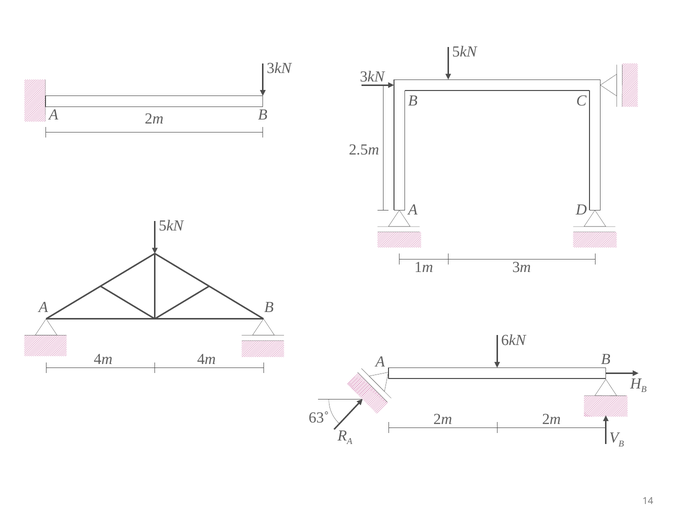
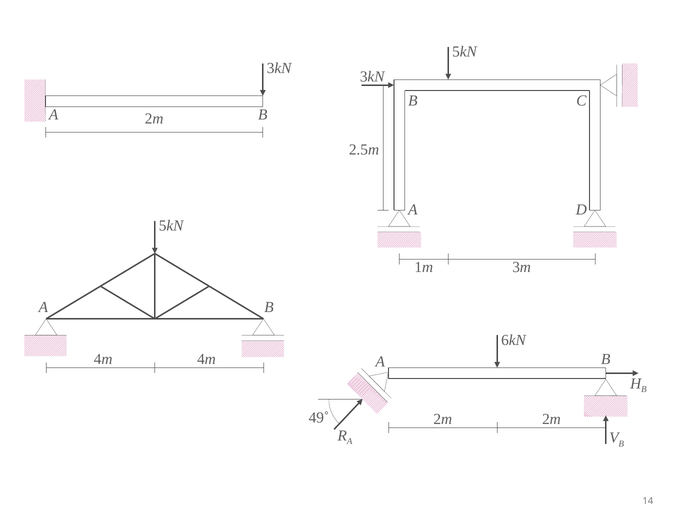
63˚: 63˚ -> 49˚ (319, 417)
